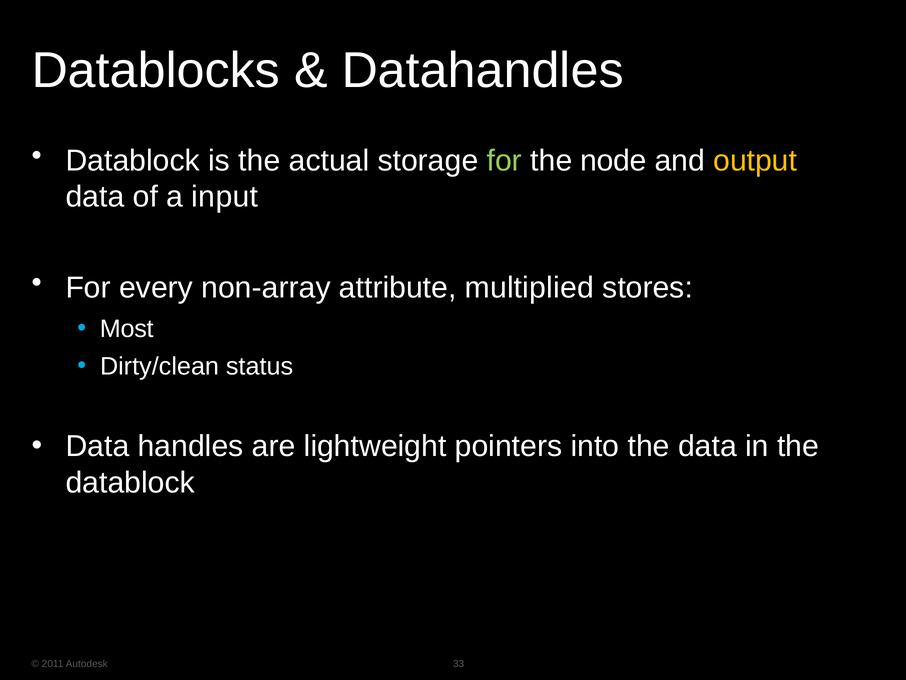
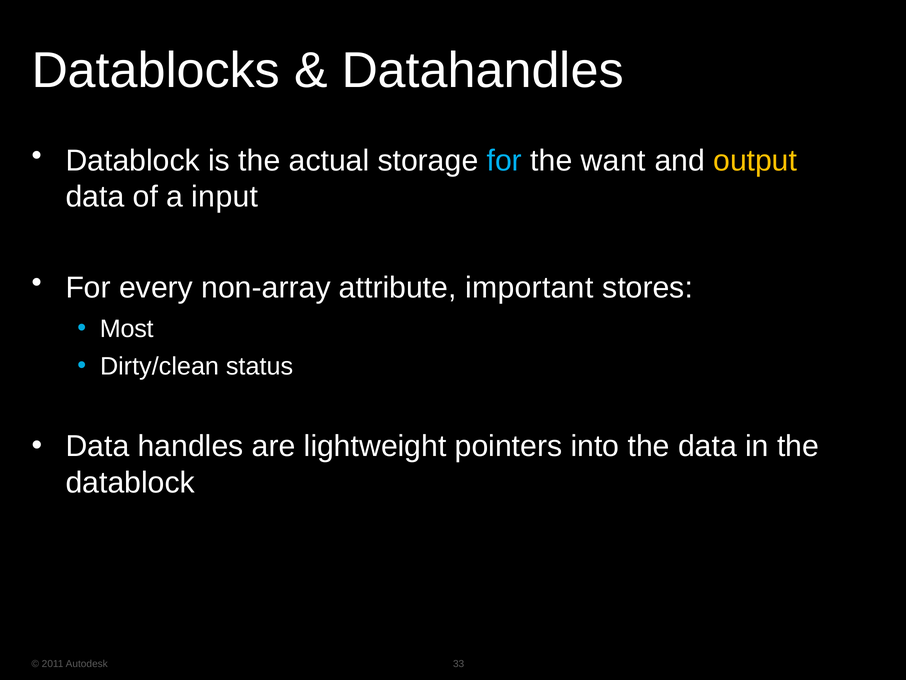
for colour: light green -> light blue (504, 161)
node: node -> want (613, 161)
multiplied: multiplied -> important (529, 287)
